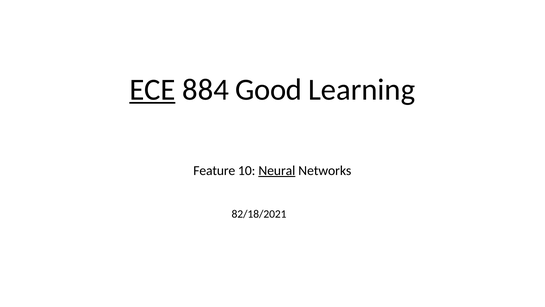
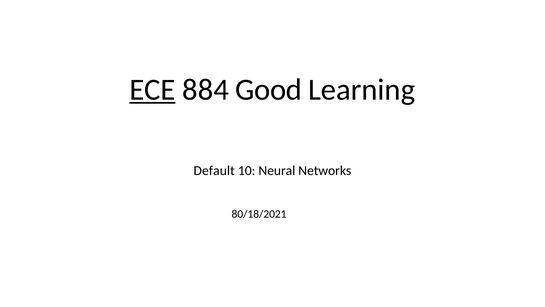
Feature: Feature -> Default (214, 170)
Neural underline: present -> none (277, 170)
82/18/2021: 82/18/2021 -> 80/18/2021 (259, 214)
